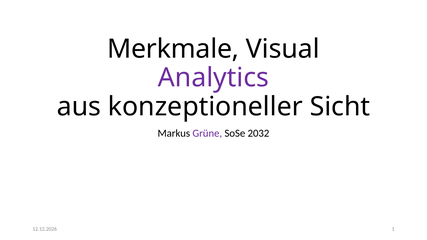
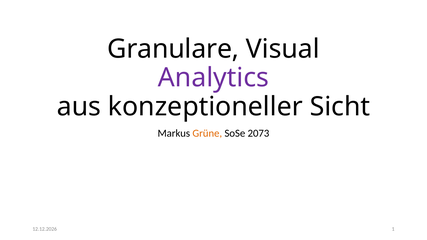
Merkmale: Merkmale -> Granulare (173, 49)
Grüne colour: purple -> orange (207, 133)
2032: 2032 -> 2073 (258, 133)
